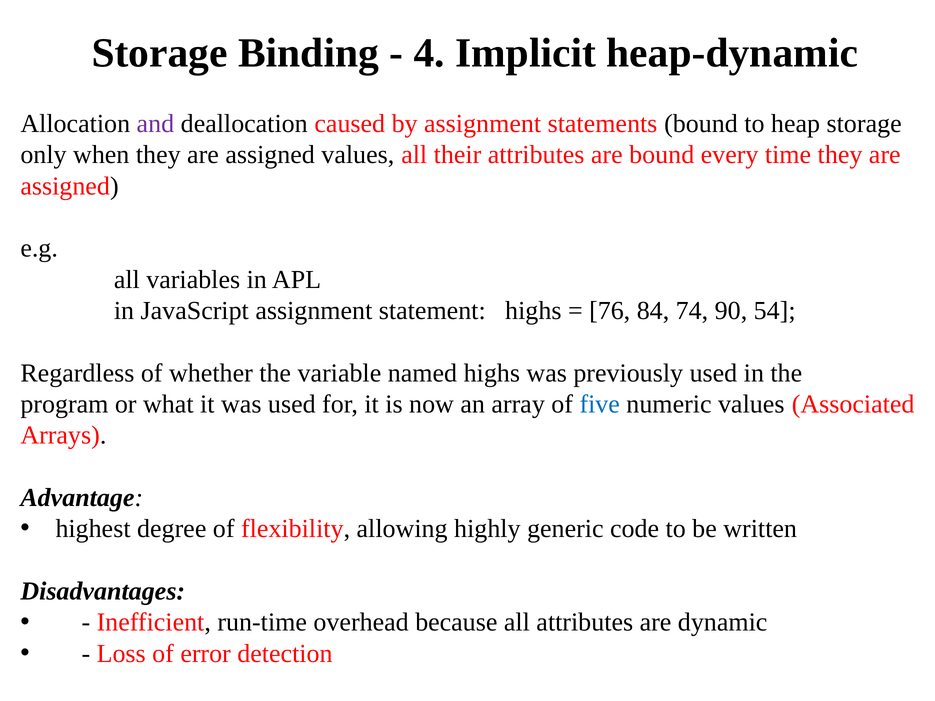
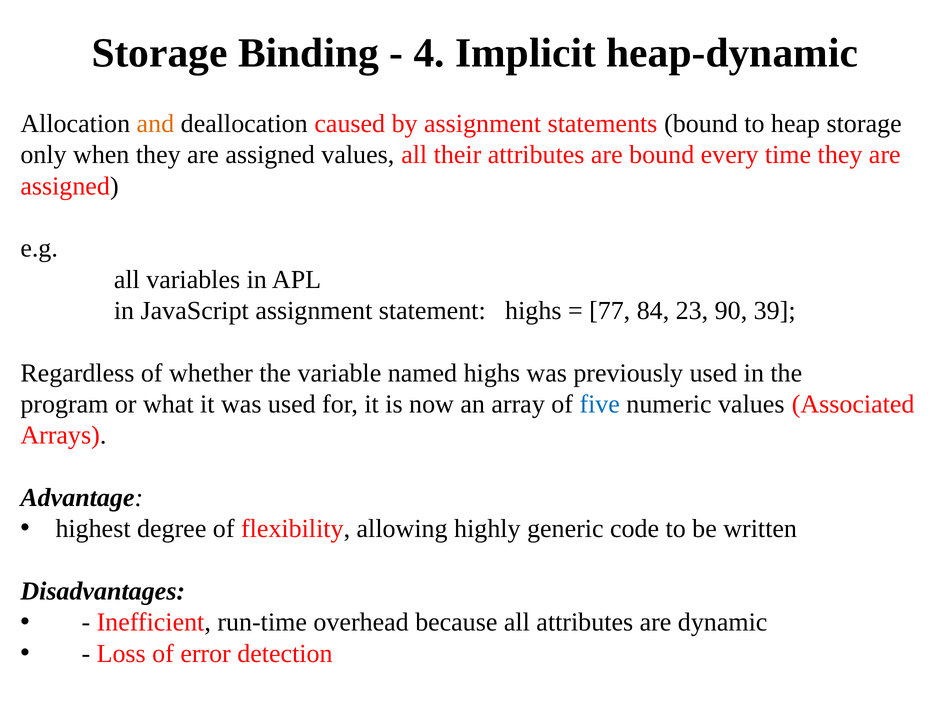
and colour: purple -> orange (155, 124)
76: 76 -> 77 (610, 311)
74: 74 -> 23 (692, 311)
54: 54 -> 39 (775, 311)
